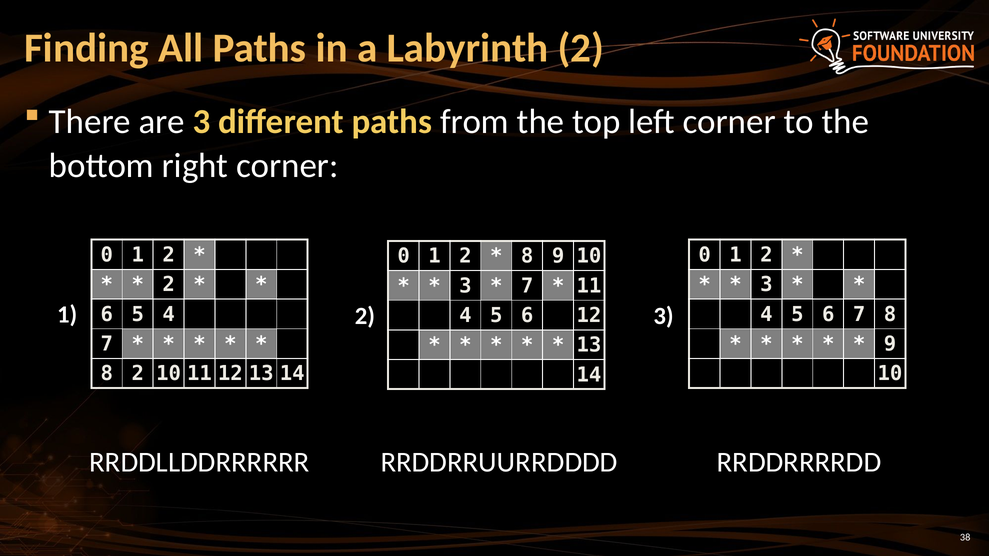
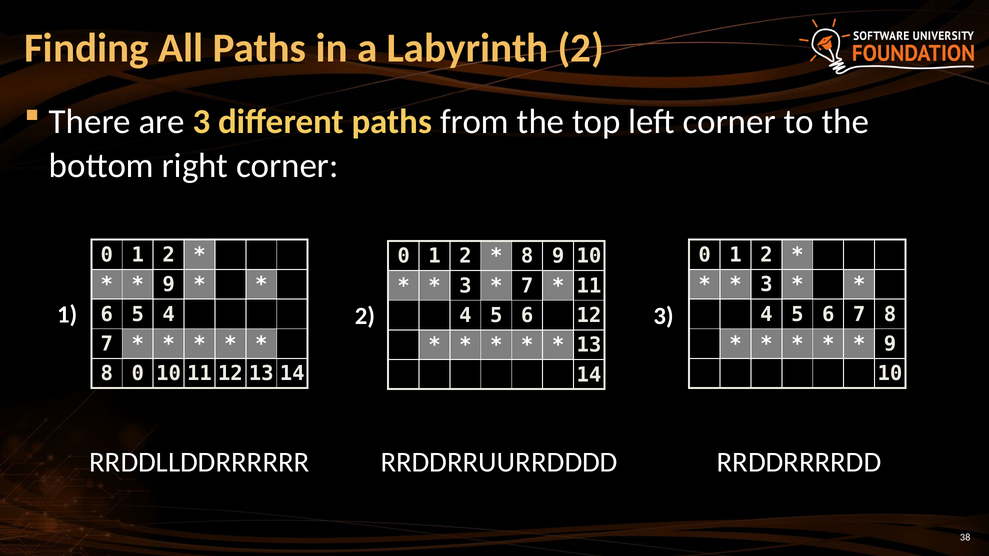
2: 2 -> 9 (169, 285)
8 2: 2 -> 0 (138, 374)
